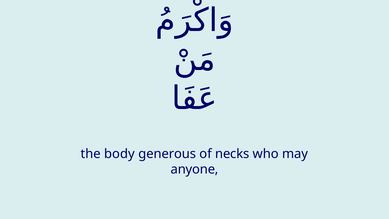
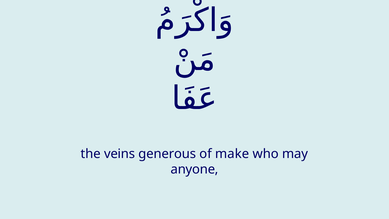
body: body -> veins (120, 154)
necks: necks -> make (232, 154)
